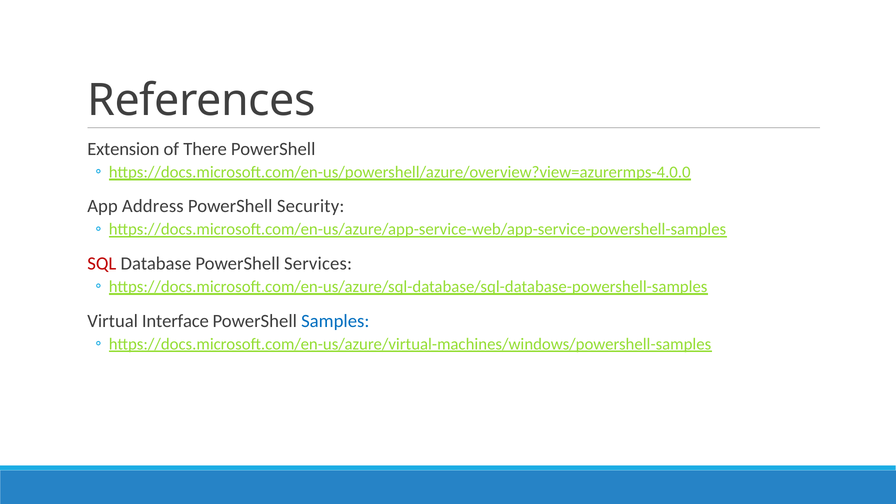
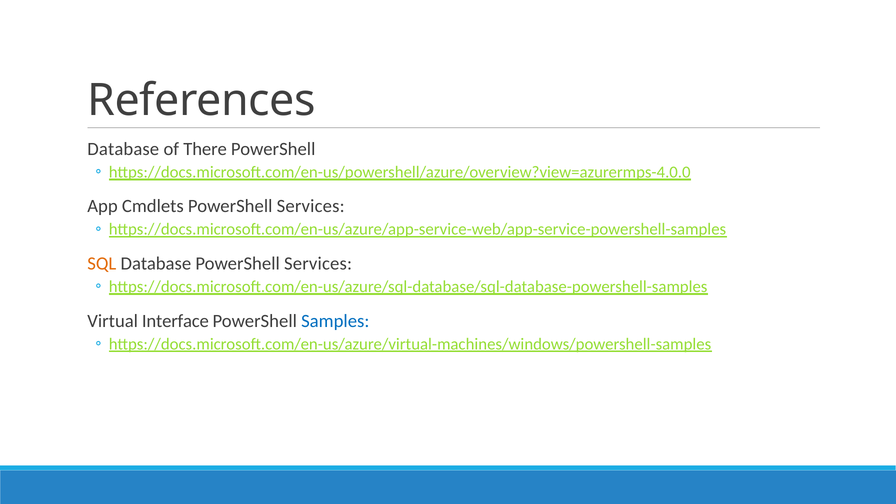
Extension: Extension -> Database (123, 149)
Address: Address -> Cmdlets (153, 206)
Security: Security -> Services (311, 206)
SQL colour: red -> orange (102, 264)
